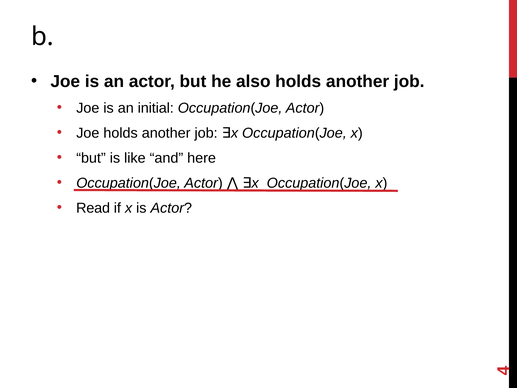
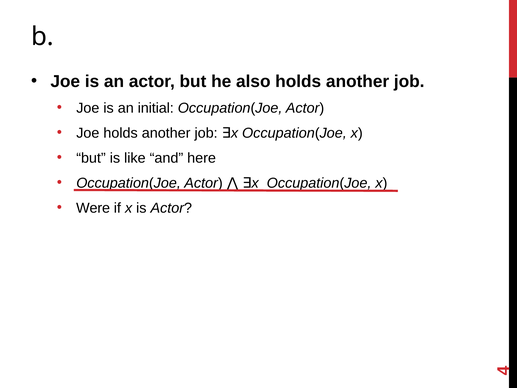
Read: Read -> Were (93, 208)
